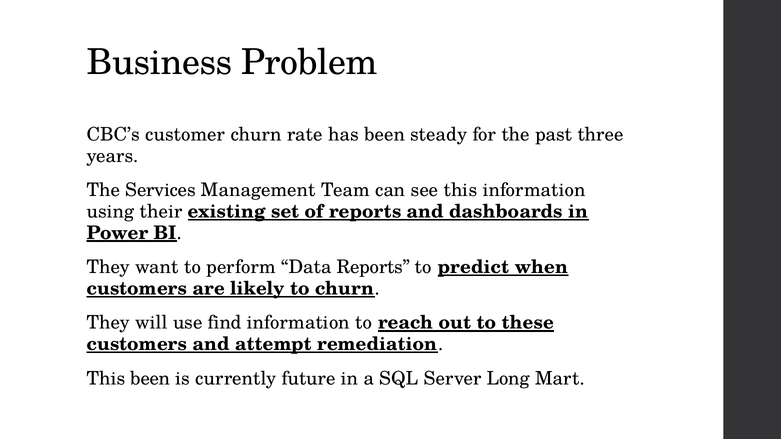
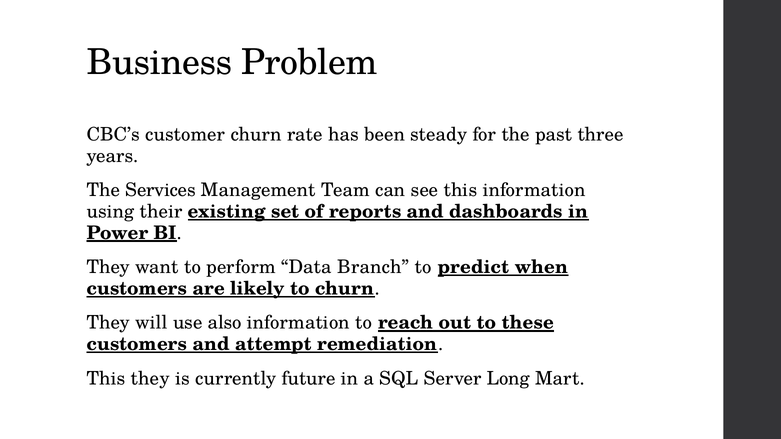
Data Reports: Reports -> Branch (373, 267)
find: find -> also (225, 323)
This been: been -> they (150, 379)
